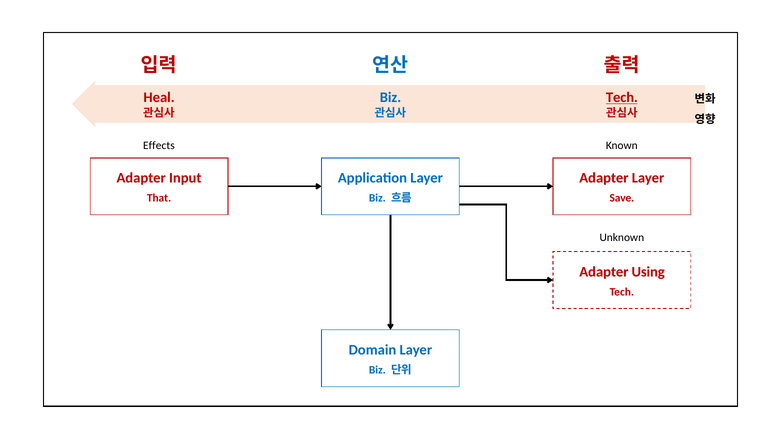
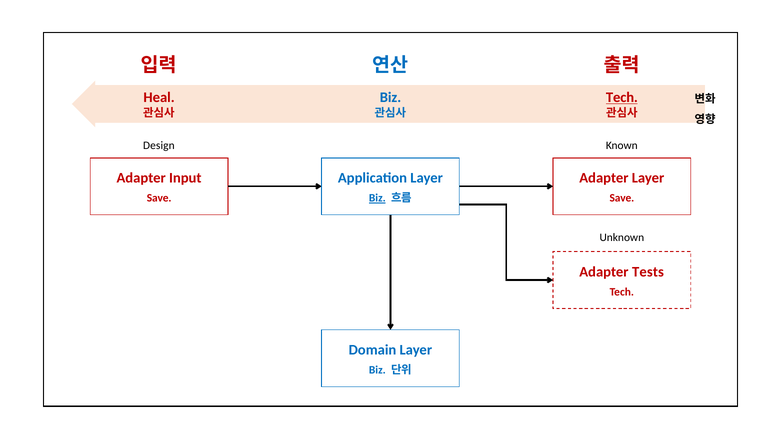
Effects: Effects -> Design (159, 146)
That: That -> Save (159, 198)
Biz underline: none -> present (377, 198)
Using: Using -> Tests (648, 272)
